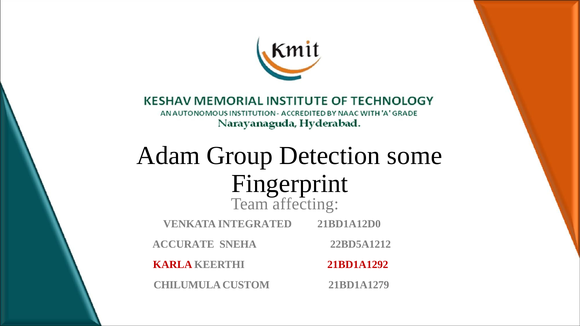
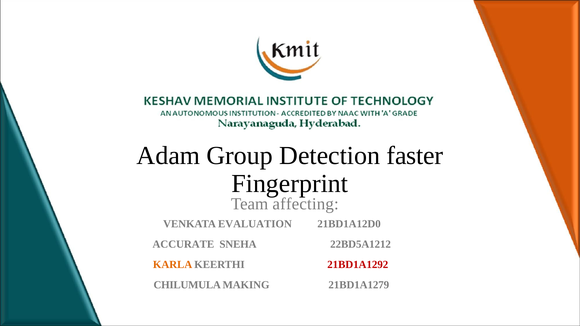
some: some -> faster (415, 156)
INTEGRATED: INTEGRATED -> EVALUATION (255, 224)
KARLA colour: red -> orange (173, 265)
CUSTOM: CUSTOM -> MAKING (246, 285)
